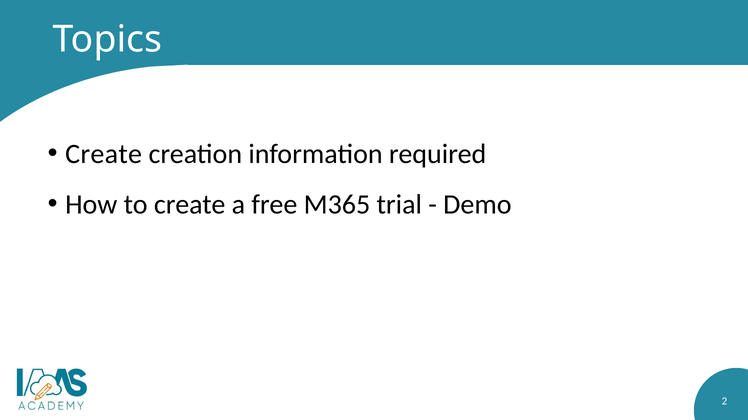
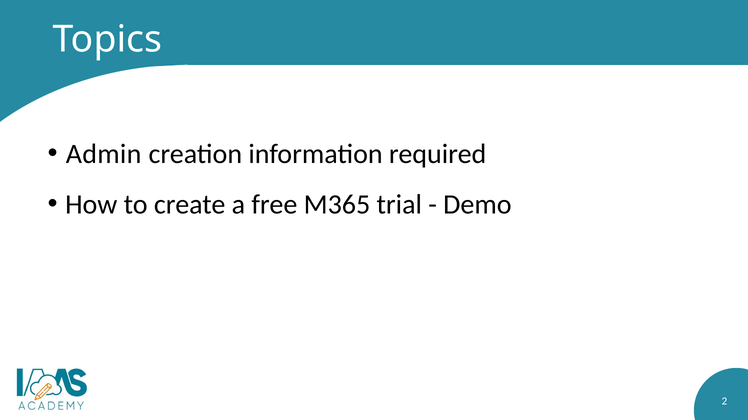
Create: Create -> Admin (104, 154)
